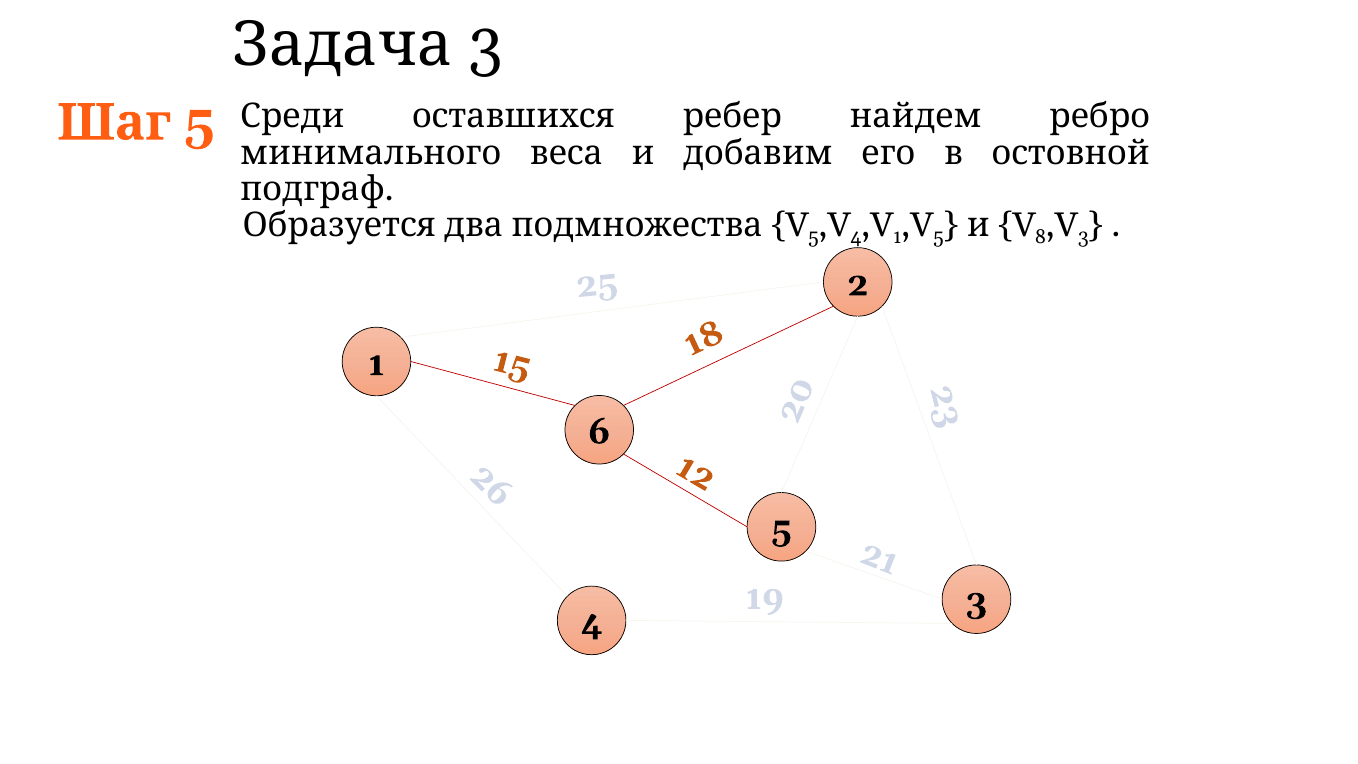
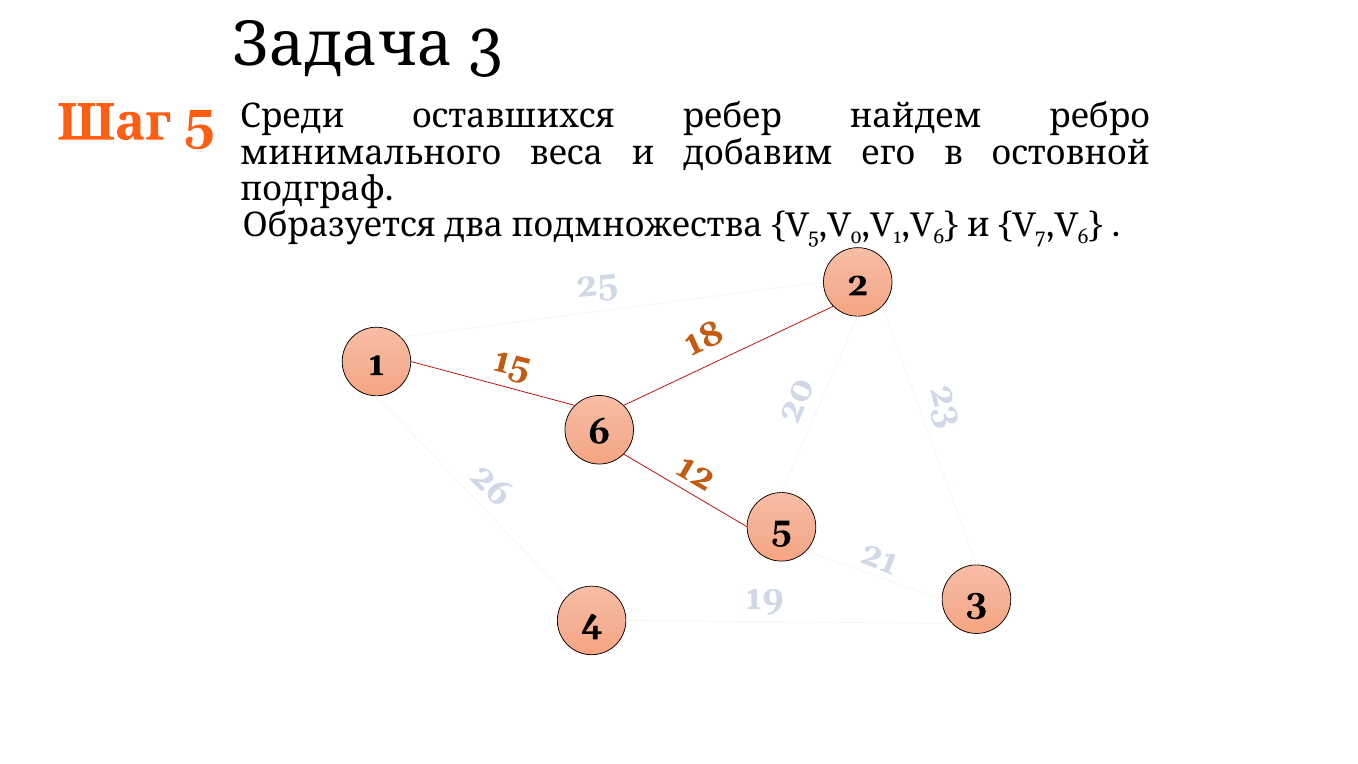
4: 4 -> 0 (856, 237)
5: 5 -> 6 (939, 237)
8: 8 -> 7 (1040, 237)
3: 3 -> 6 (1083, 237)
